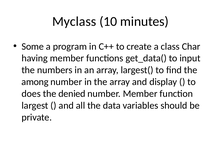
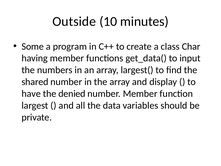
Myclass: Myclass -> Outside (74, 21)
among: among -> shared (35, 82)
does: does -> have (31, 94)
